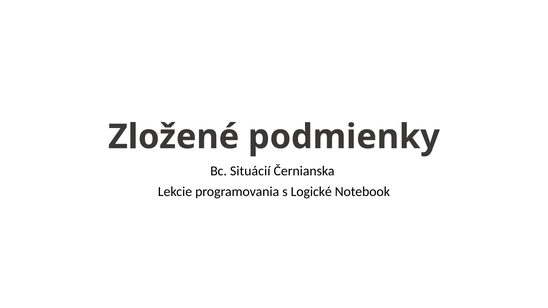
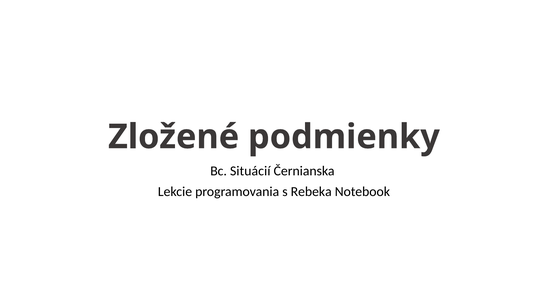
Logické: Logické -> Rebeka (311, 192)
